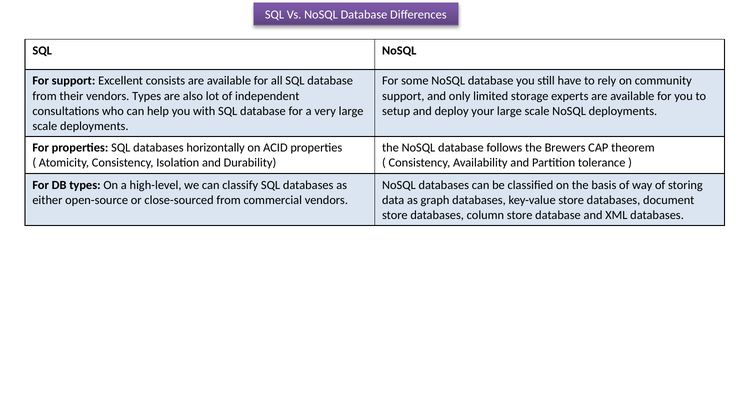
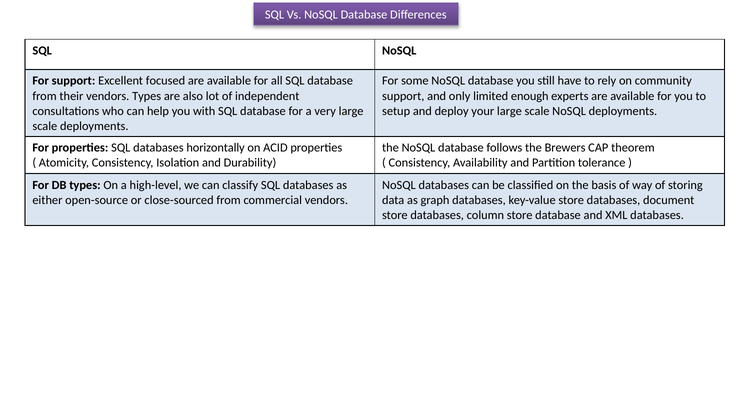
consists: consists -> focused (165, 81)
storage: storage -> enough (530, 96)
